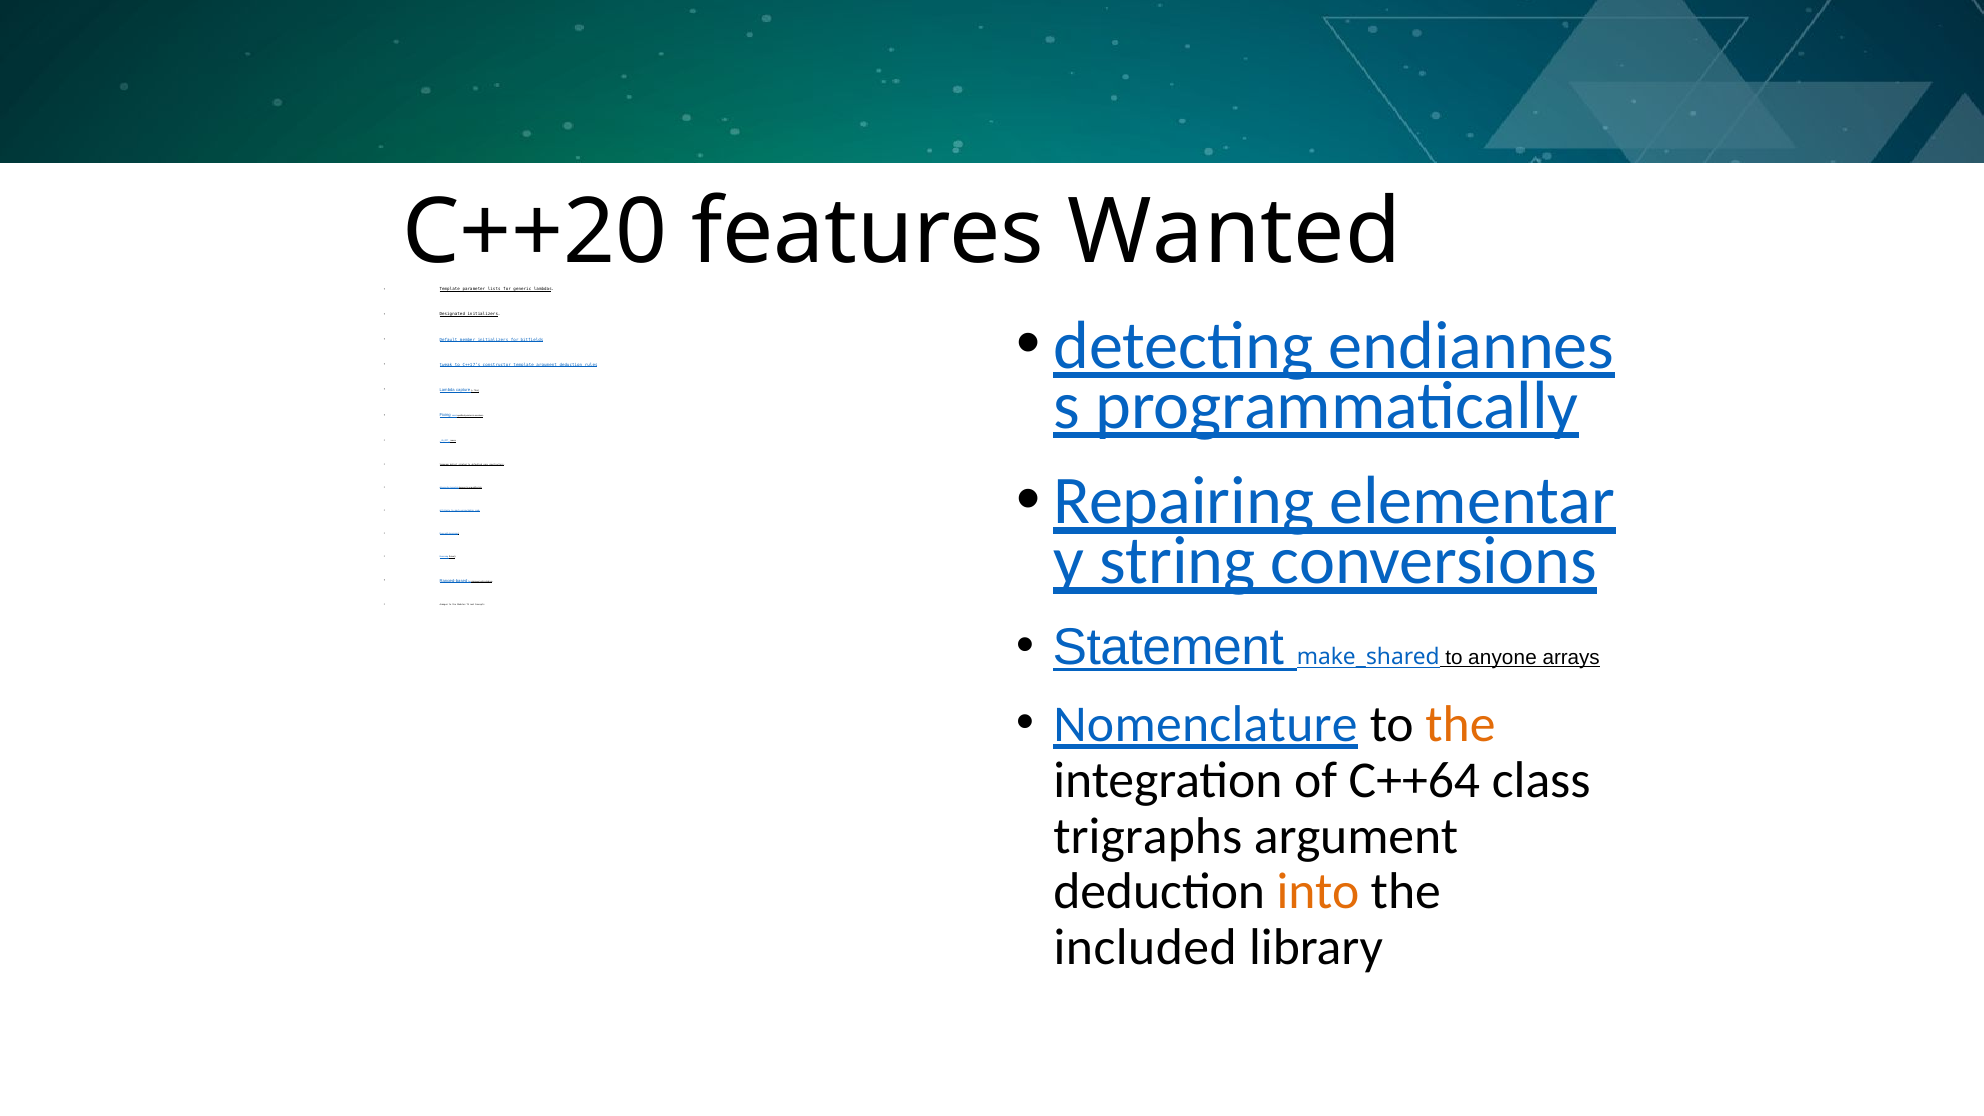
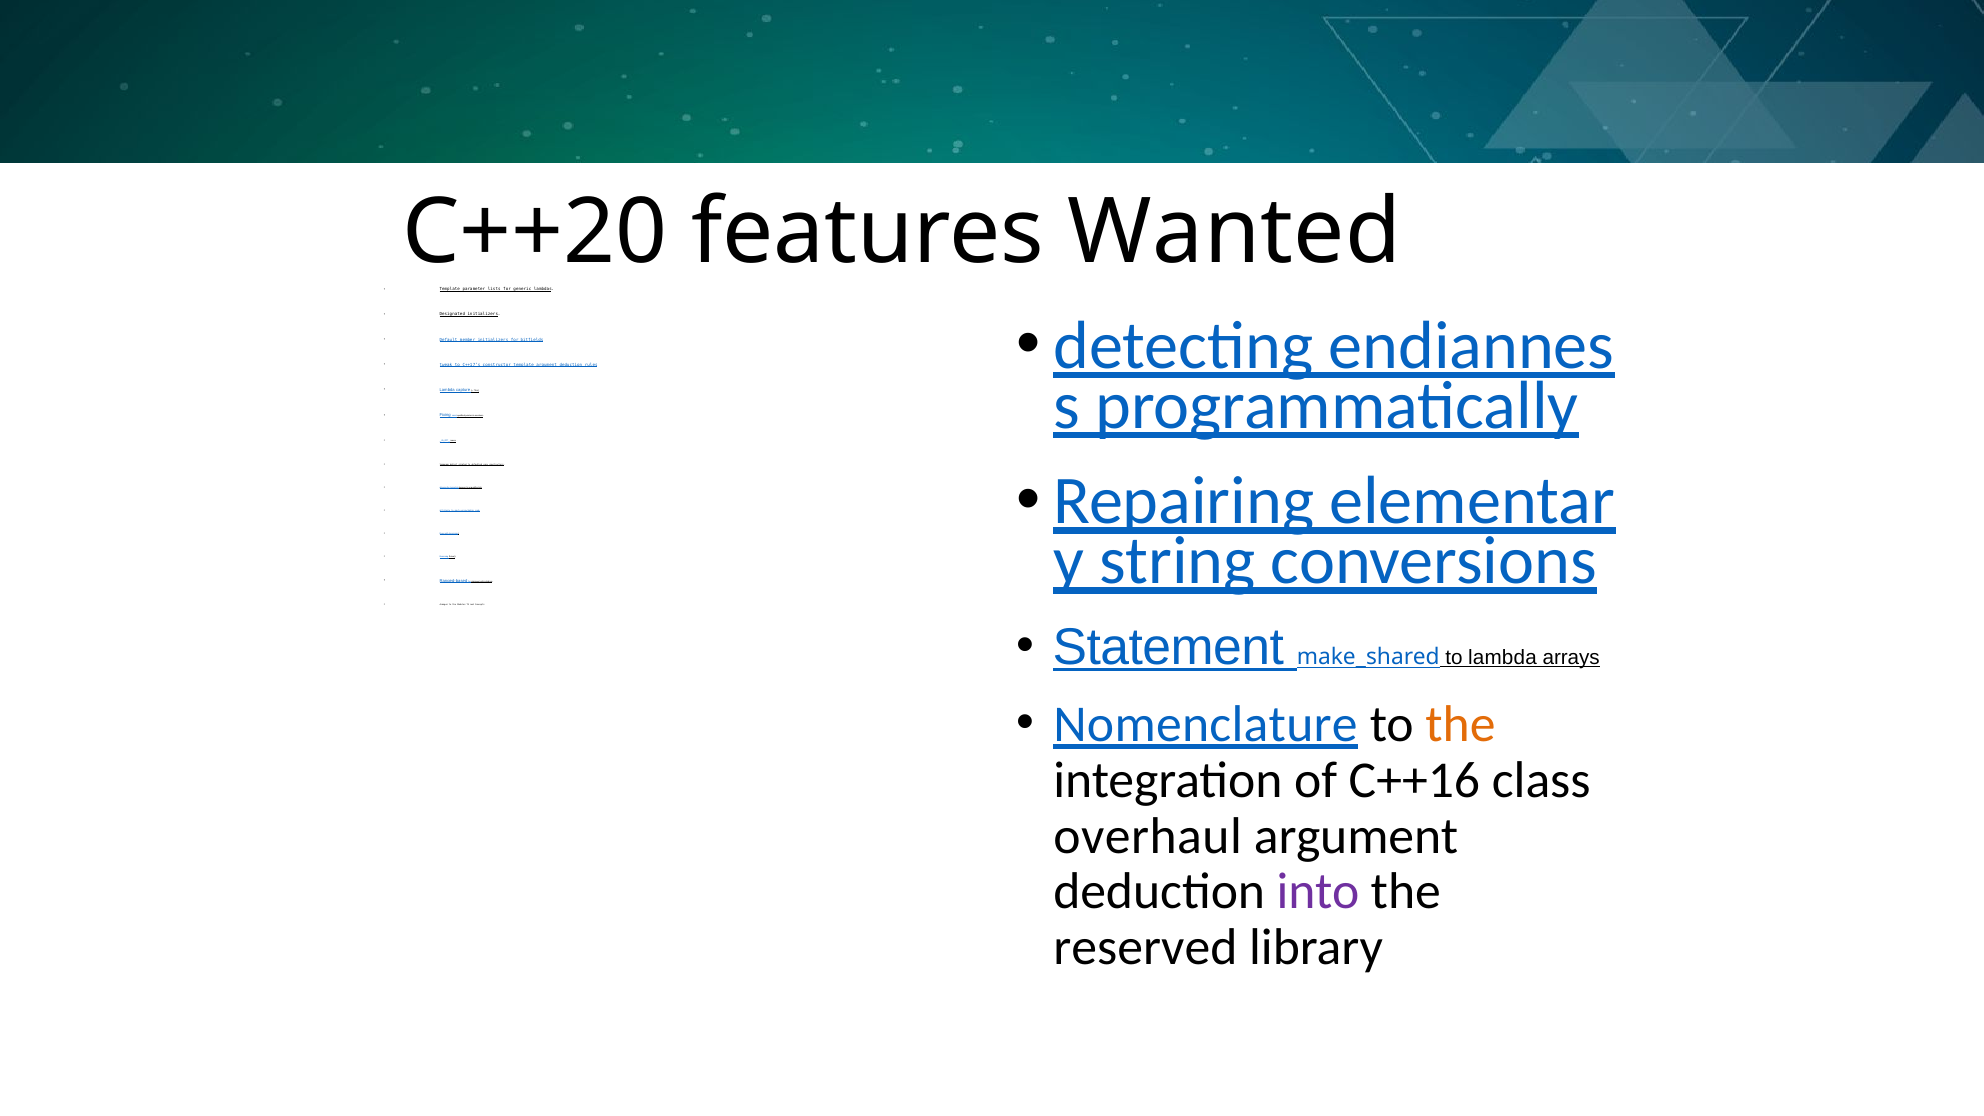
to anyone: anyone -> lambda (1503, 657)
C++64: C++64 -> C++16 (1414, 780)
trigraphs: trigraphs -> overhaul (1148, 836)
into colour: orange -> purple (1318, 892)
included: included -> reserved (1145, 948)
